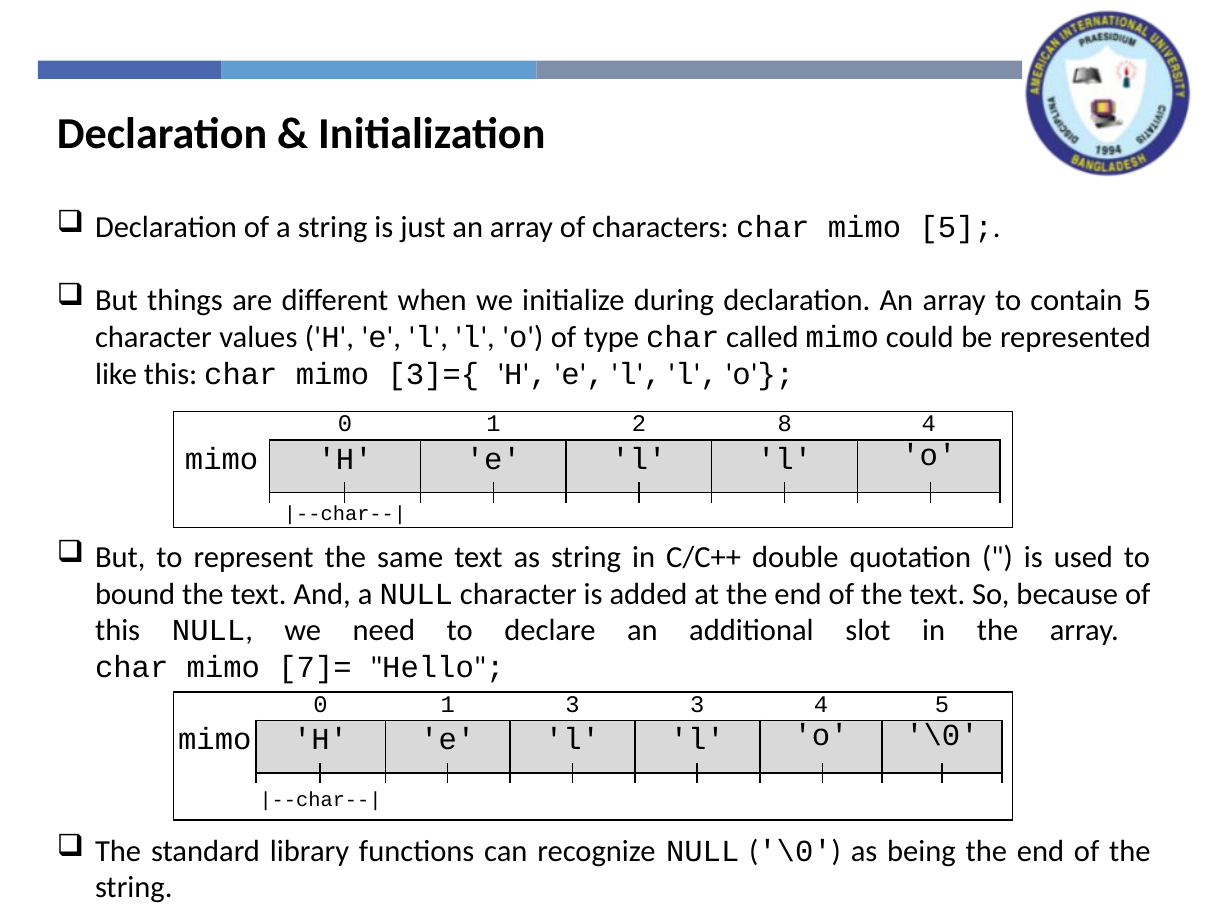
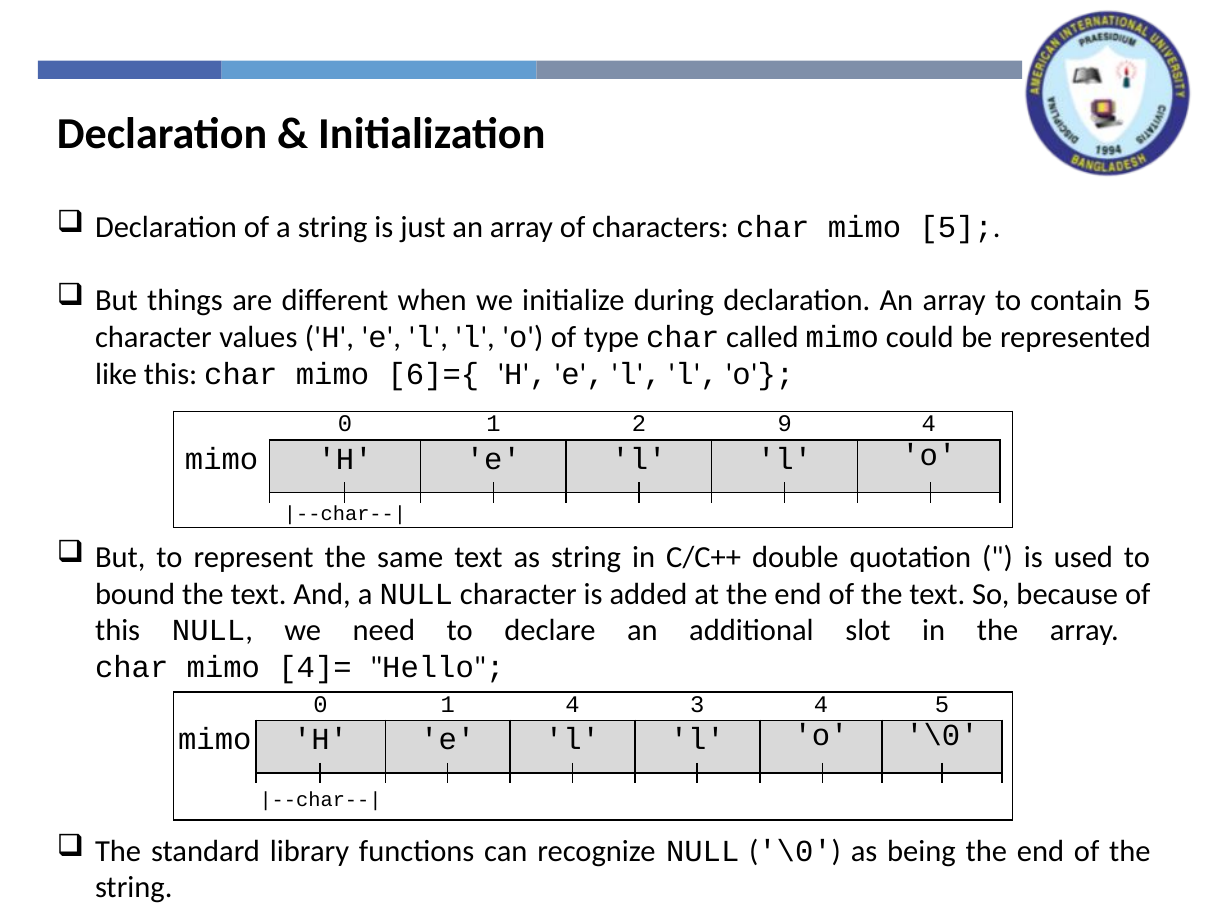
3]={: 3]={ -> 6]={ (433, 374)
8: 8 -> 9 (785, 424)
7]=: 7]= -> 4]= (315, 667)
1 3: 3 -> 4 (572, 704)
